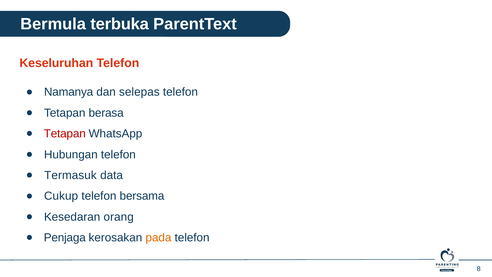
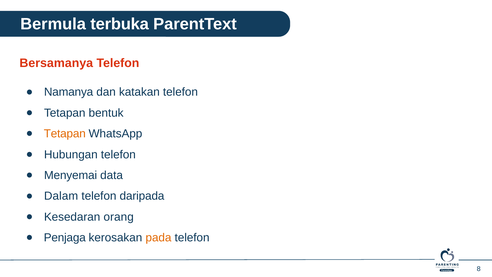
Keseluruhan: Keseluruhan -> Bersamanya (56, 63)
selepas: selepas -> katakan (139, 92)
berasa: berasa -> bentuk (106, 113)
Tetapan colour: red -> orange (65, 134)
Termasuk: Termasuk -> Menyemai (71, 175)
Cukup: Cukup -> Dalam (61, 196)
bersama: bersama -> daripada (142, 196)
